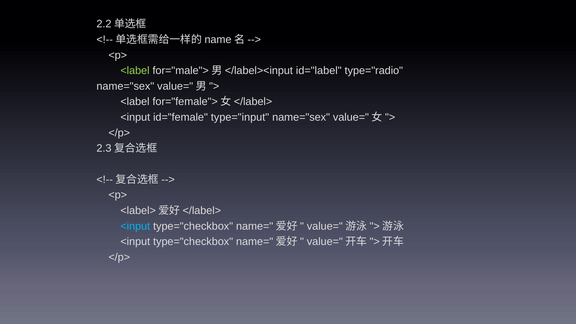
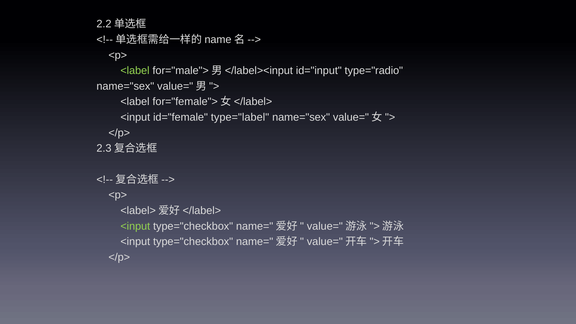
id="label: id="label -> id="input (319, 71)
type="input: type="input -> type="label (240, 117)
<input colour: light blue -> light green (135, 226)
